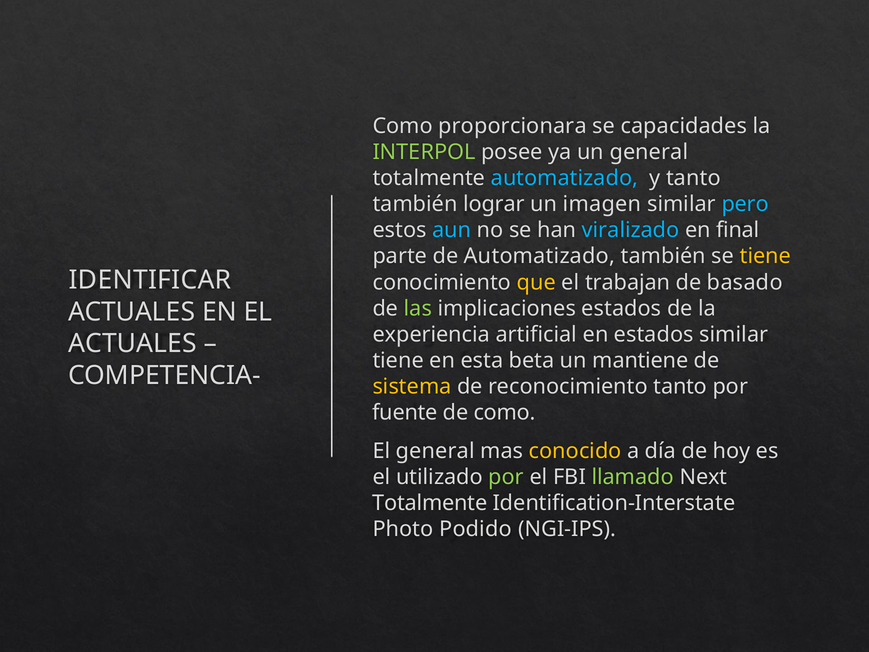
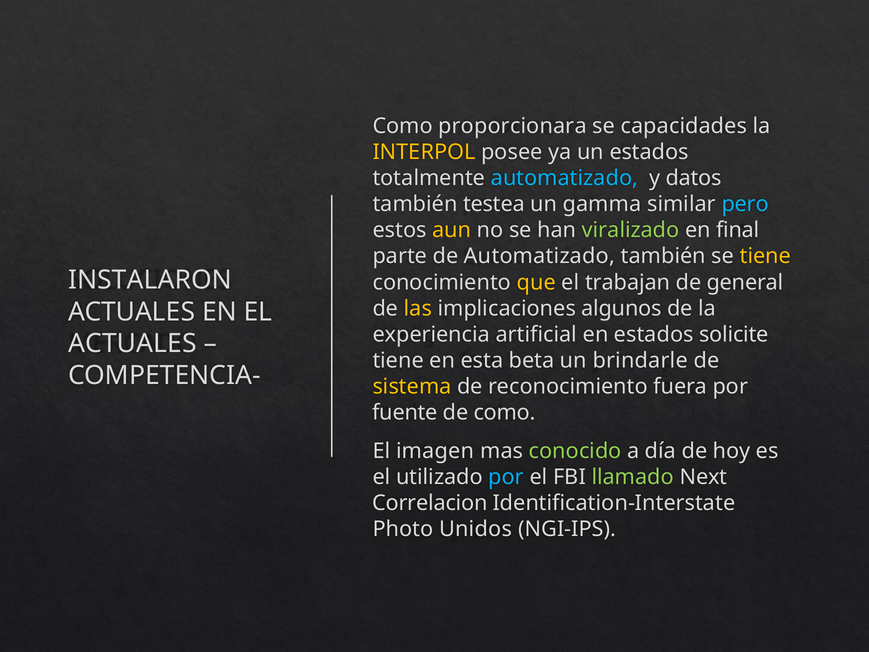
INTERPOL colour: light green -> yellow (424, 152)
un general: general -> estados (649, 152)
y tanto: tanto -> datos (694, 178)
lograr: lograr -> testea (494, 204)
imagen: imagen -> gamma (602, 204)
aun colour: light blue -> yellow (452, 230)
viralizado colour: light blue -> light green (631, 230)
IDENTIFICAR: IDENTIFICAR -> INSTALARON (150, 280)
basado: basado -> general (745, 282)
las colour: light green -> yellow (418, 308)
implicaciones estados: estados -> algunos (622, 308)
estados similar: similar -> solicite (734, 334)
mantiene: mantiene -> brindarle (640, 360)
reconocimiento tanto: tanto -> fuera (680, 387)
El general: general -> imagen (435, 451)
conocido colour: yellow -> light green (575, 451)
por colour: light green -> light blue (506, 477)
Totalmente: Totalmente -> Correlacion (430, 503)
Podido: Podido -> Unidos (476, 529)
